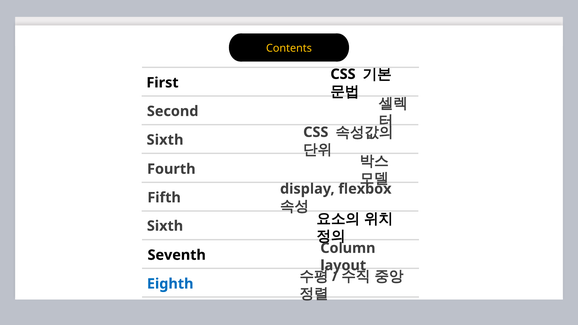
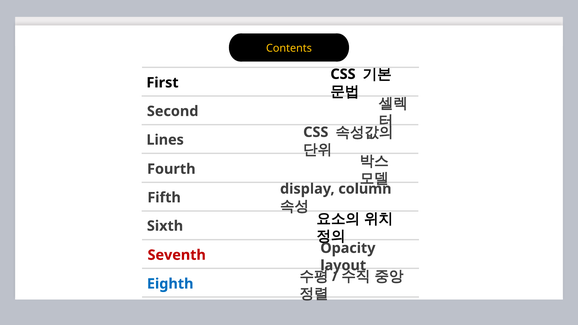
Sixth: Sixth -> Lines (165, 140)
flexbox: flexbox -> column (365, 189)
Column: Column -> Opacity (348, 248)
Seventh colour: black -> red (177, 255)
